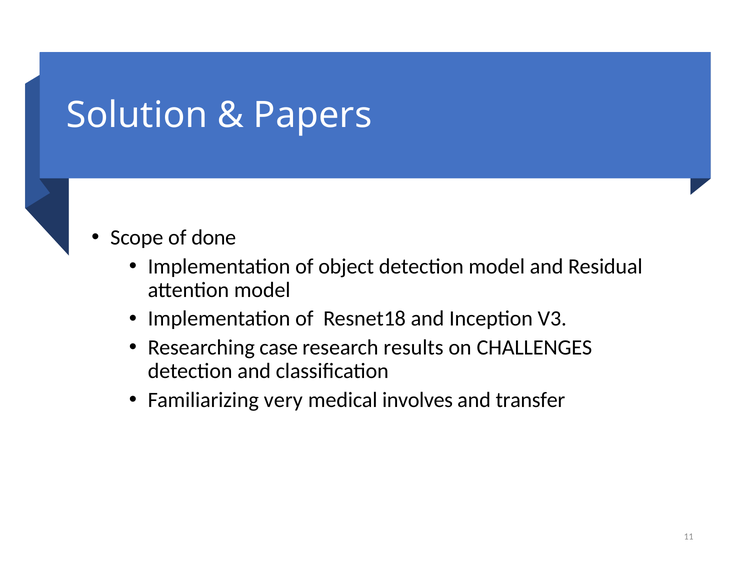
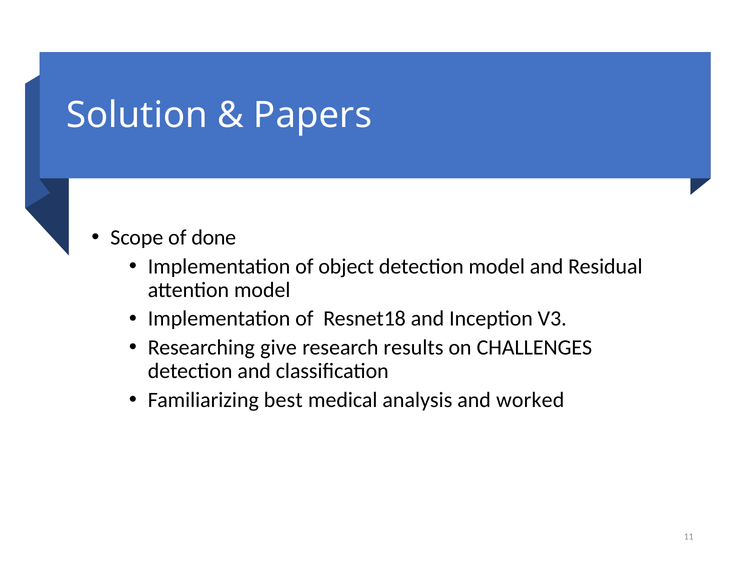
case: case -> give (279, 348)
very: very -> best (283, 400)
involves: involves -> analysis (417, 400)
transfer: transfer -> worked (530, 400)
